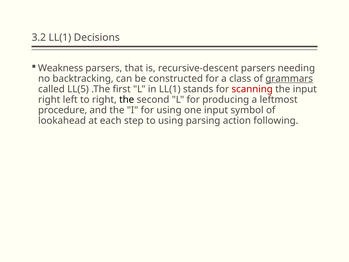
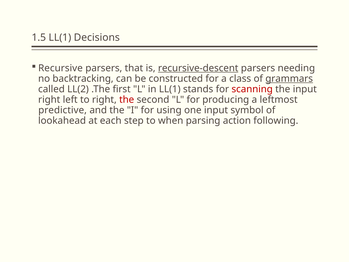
3.2: 3.2 -> 1.5 (39, 37)
Weakness: Weakness -> Recursive (60, 68)
recursive-descent underline: none -> present (198, 68)
LL(5: LL(5 -> LL(2 (78, 89)
the colour: black -> red (127, 99)
procedure: procedure -> predictive (63, 110)
to using: using -> when (171, 120)
